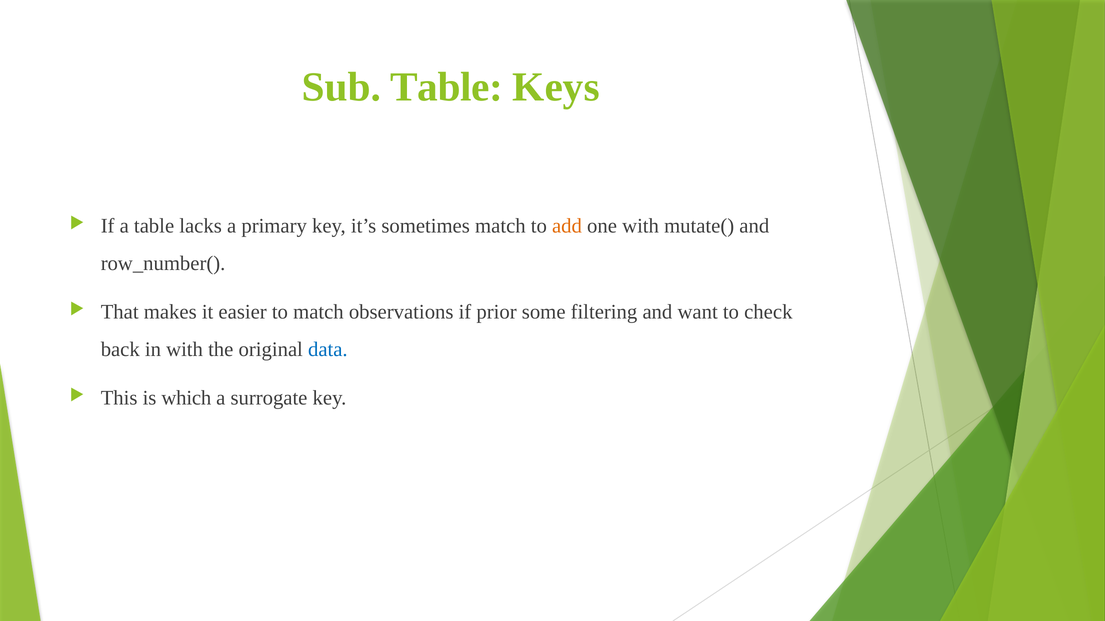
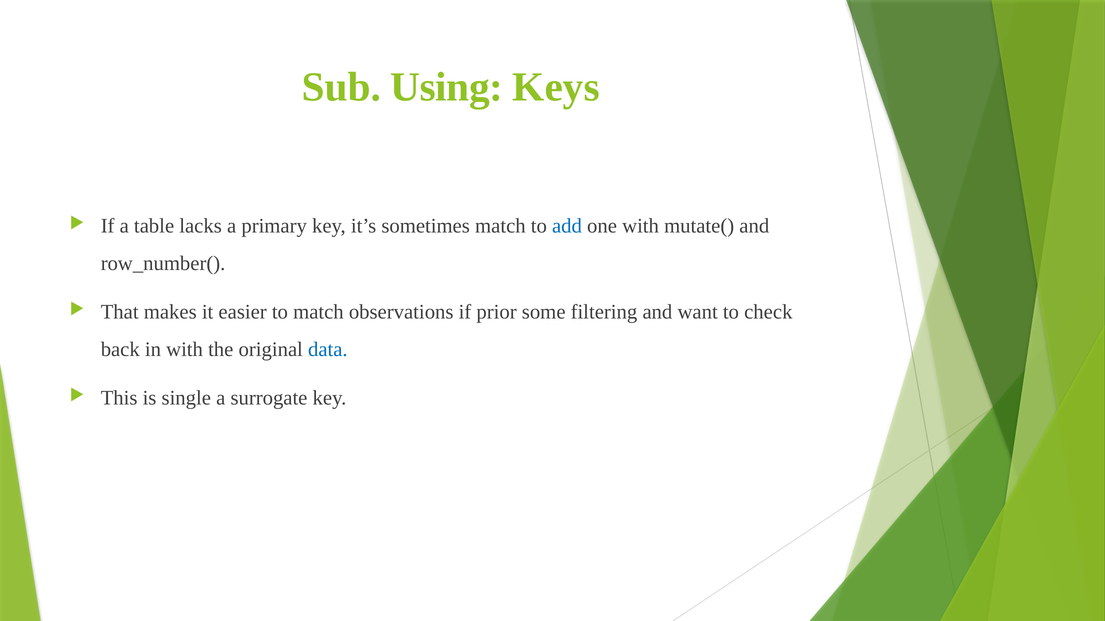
Sub Table: Table -> Using (447, 87)
add colour: orange -> blue (567, 226)
which: which -> single (186, 398)
